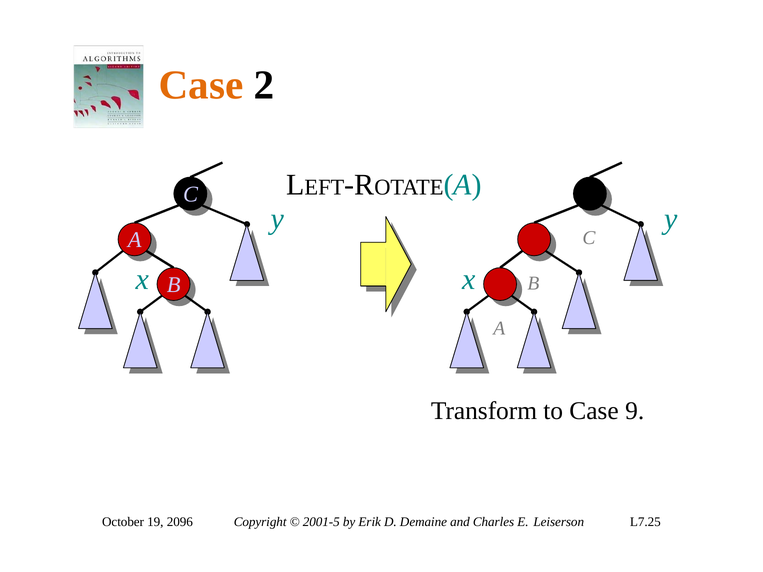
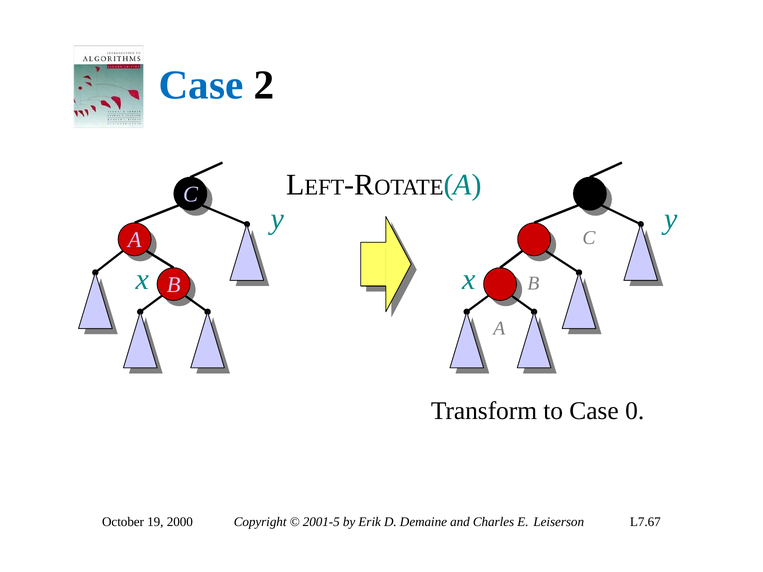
Case colour: orange -> blue (201, 85)
9: 9 -> 0 (635, 411)
2096: 2096 -> 2000 (180, 522)
L7.25: L7.25 -> L7.67 (645, 522)
